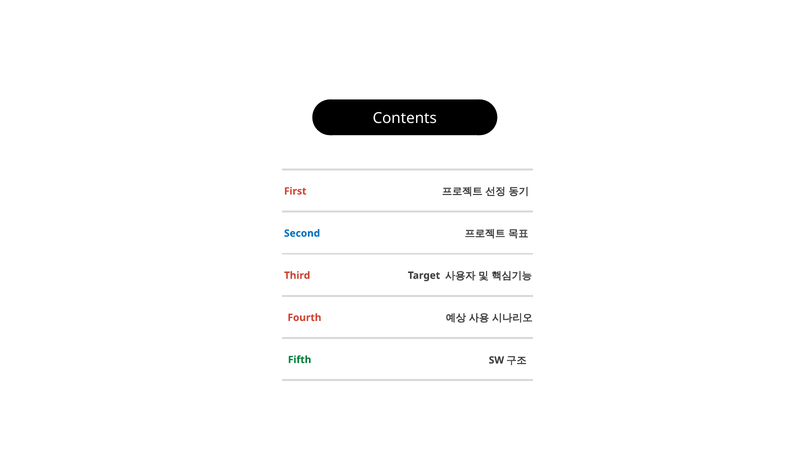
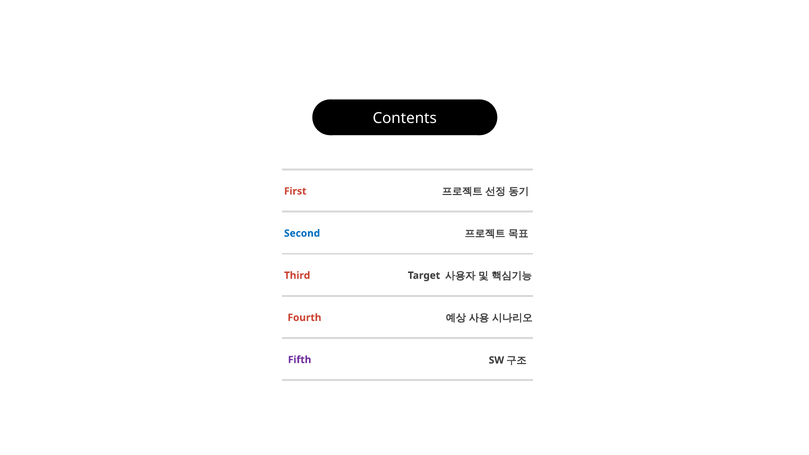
Fifth colour: green -> purple (300, 360)
